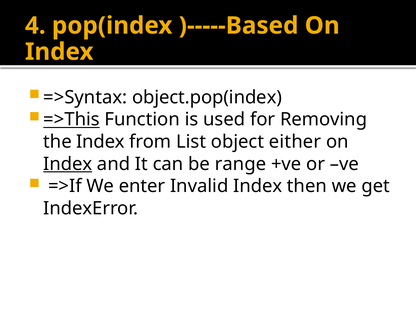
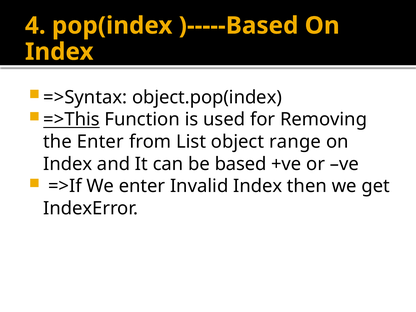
the Index: Index -> Enter (100, 142)
either: either -> range (295, 142)
Index underline: present -> none (68, 164)
range: range -> based (241, 164)
